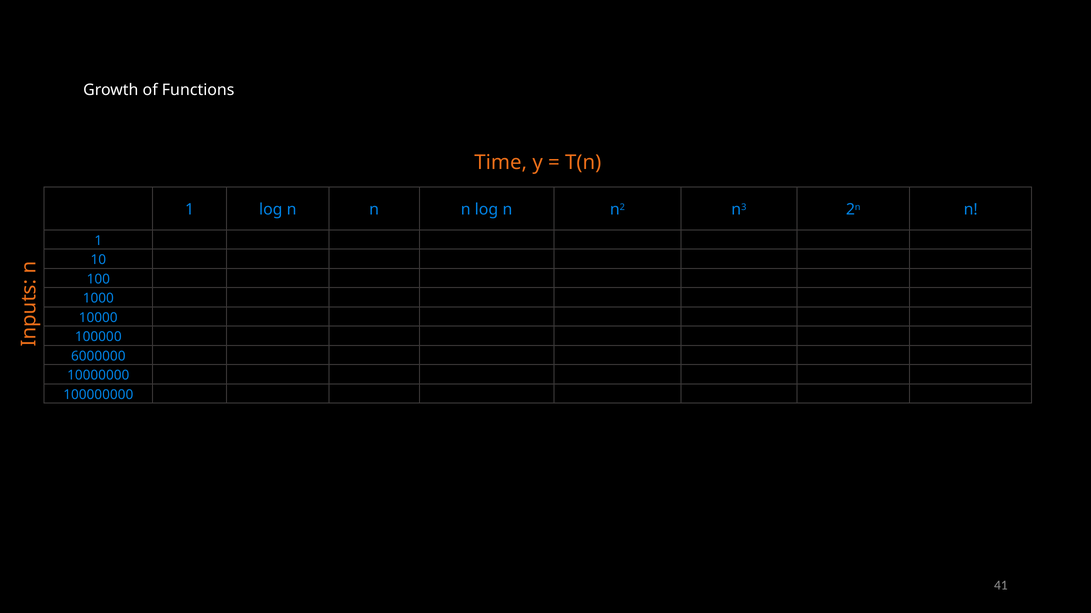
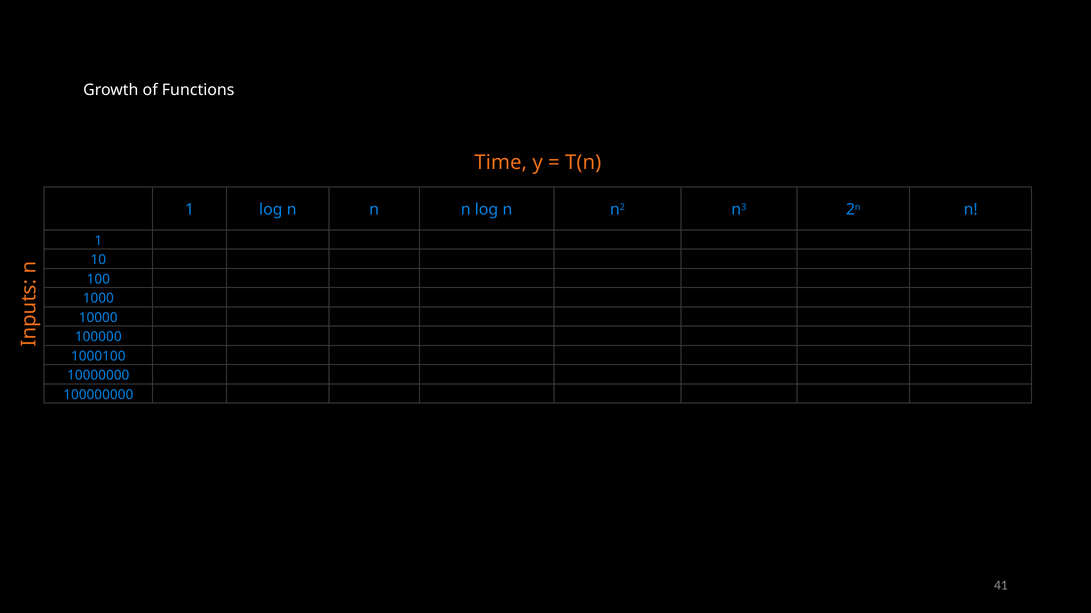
6000000: 6000000 -> 1000100 (98, 356)
